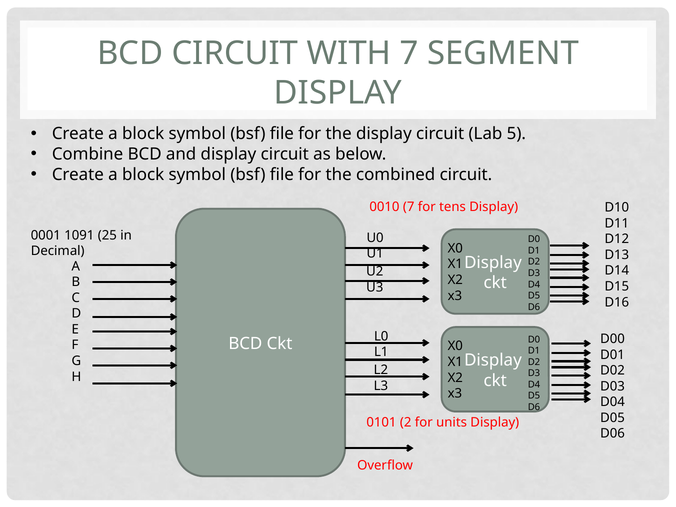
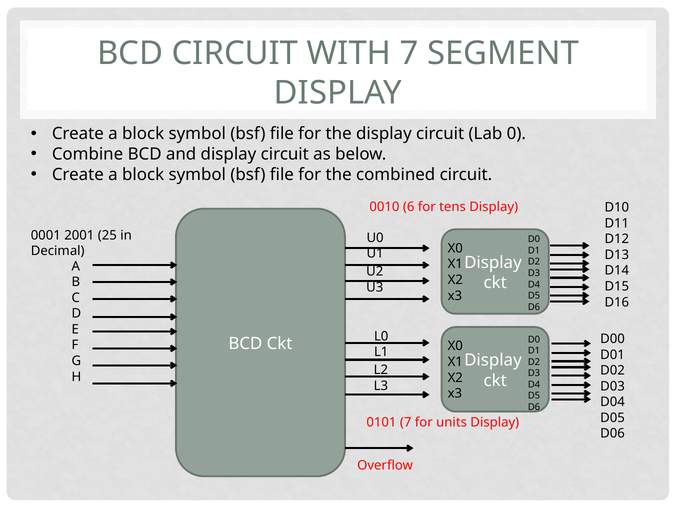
5: 5 -> 0 (516, 134)
0010 7: 7 -> 6 (409, 207)
1091: 1091 -> 2001 (79, 235)
0101 2: 2 -> 7 (406, 423)
